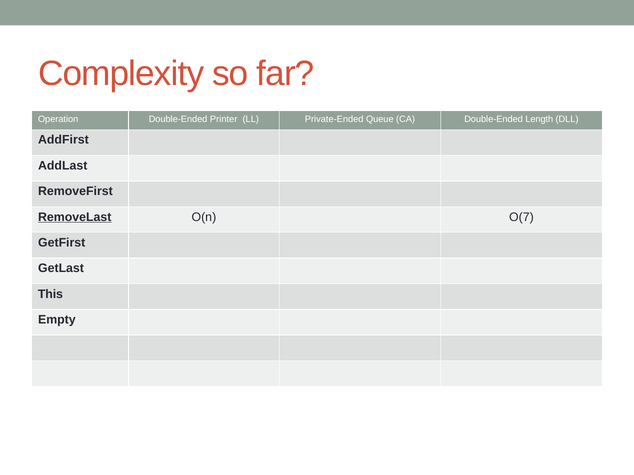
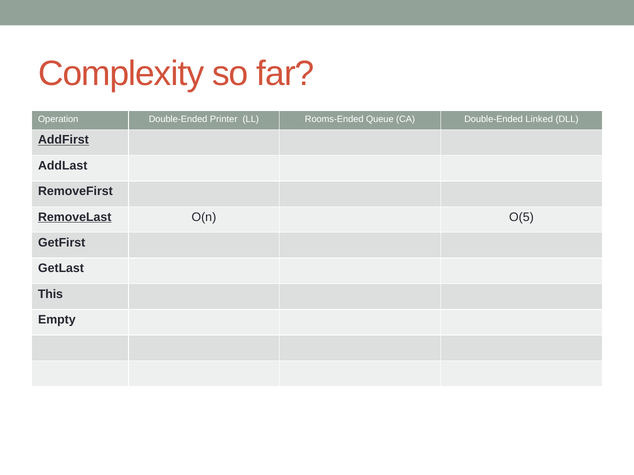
Private-Ended: Private-Ended -> Rooms-Ended (334, 119)
Length: Length -> Linked (539, 119)
AddFirst underline: none -> present (63, 140)
O(7: O(7 -> O(5 (521, 217)
